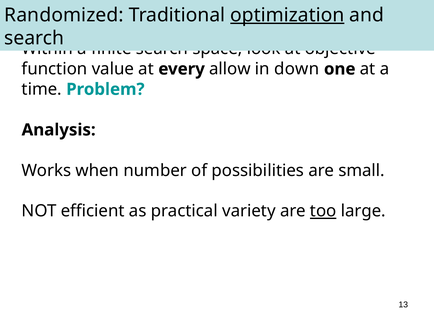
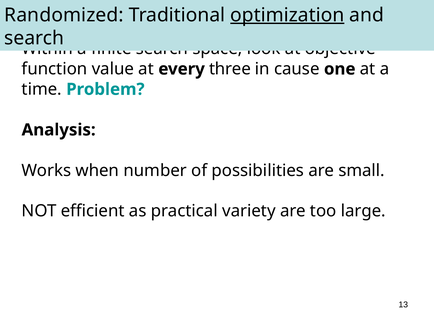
allow: allow -> three (230, 69)
down: down -> cause (297, 69)
too underline: present -> none (323, 211)
